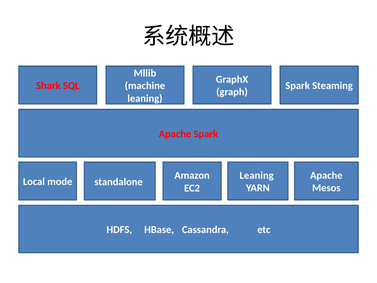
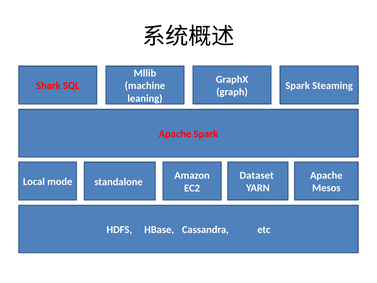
Leaning: Leaning -> Dataset (257, 175)
